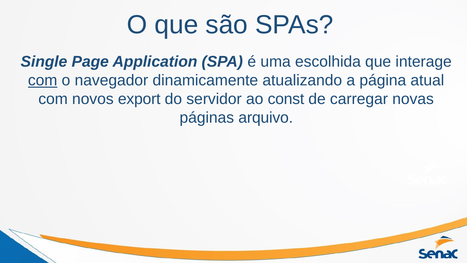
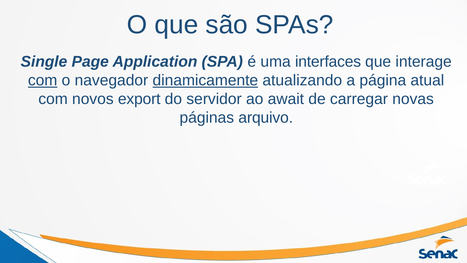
escolhida: escolhida -> interfaces (328, 62)
dinamicamente underline: none -> present (205, 80)
const: const -> await (286, 99)
